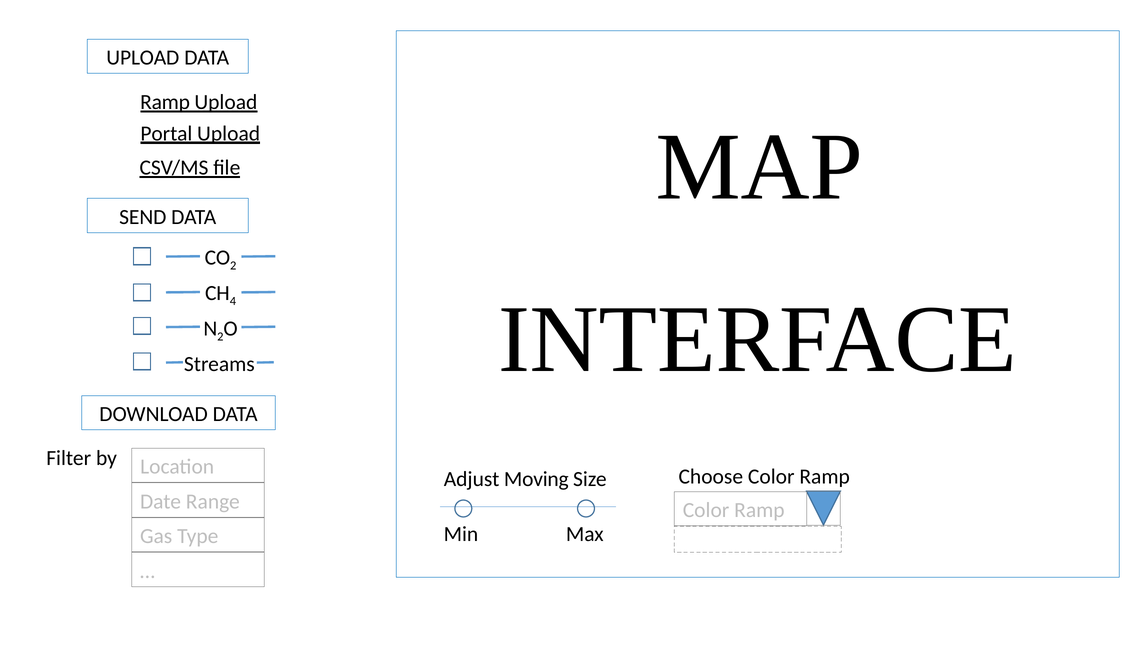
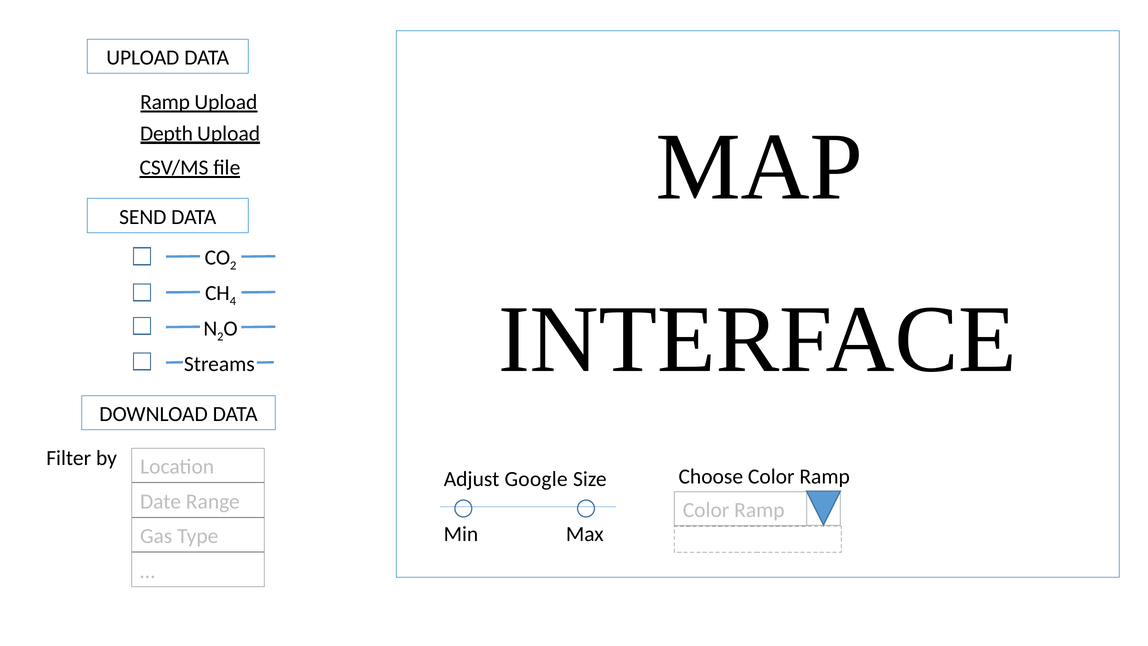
Portal: Portal -> Depth (166, 133)
Moving: Moving -> Google (536, 479)
